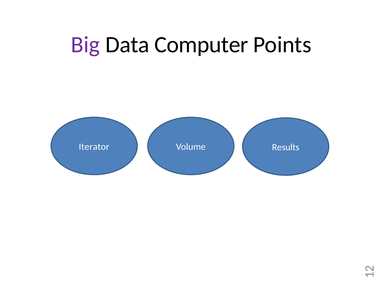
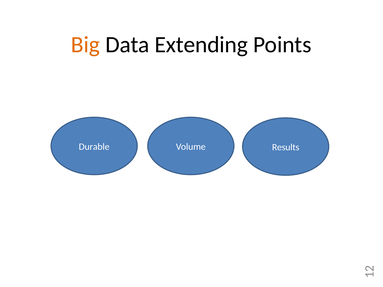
Big colour: purple -> orange (85, 45)
Computer: Computer -> Extending (201, 45)
Iterator: Iterator -> Durable (94, 147)
